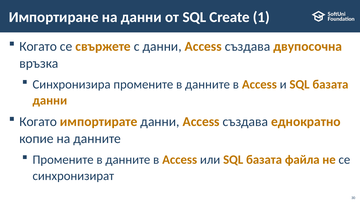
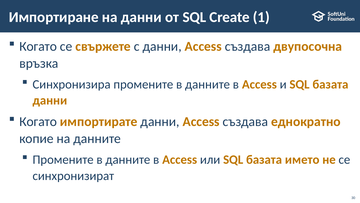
файла: файла -> името (302, 159)
